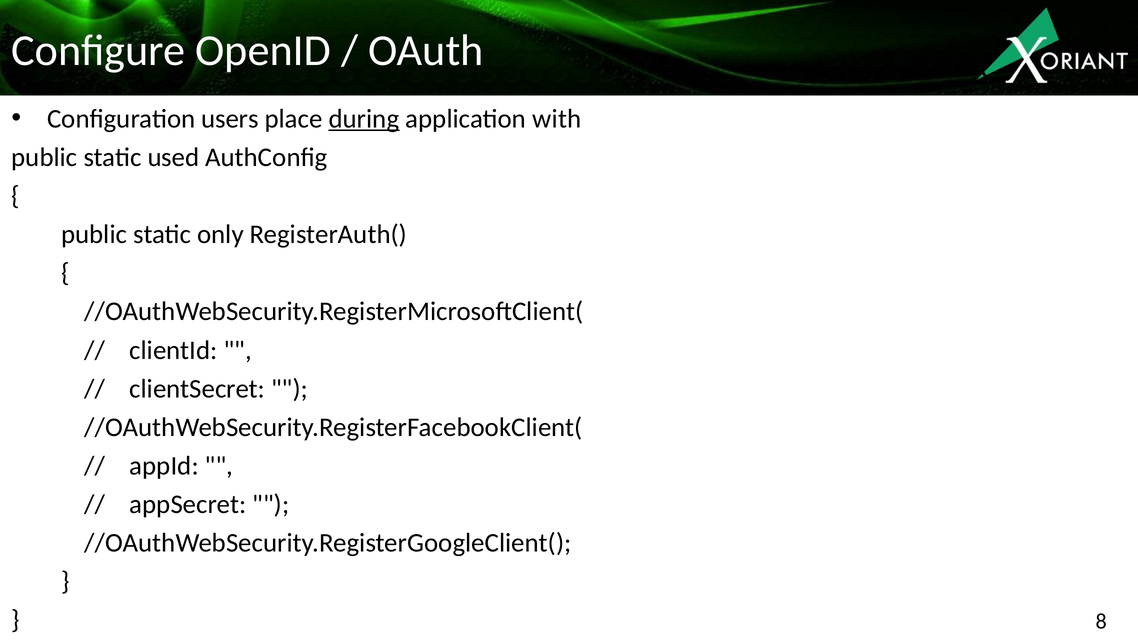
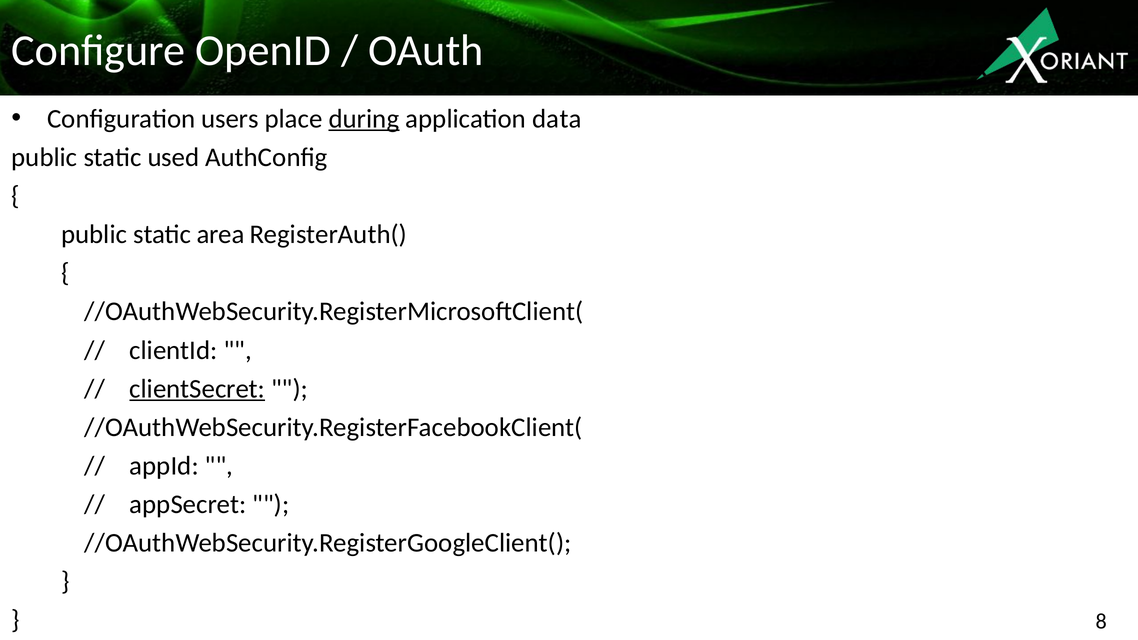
with: with -> data (557, 119)
only: only -> area (221, 234)
clientSecret underline: none -> present (197, 389)
